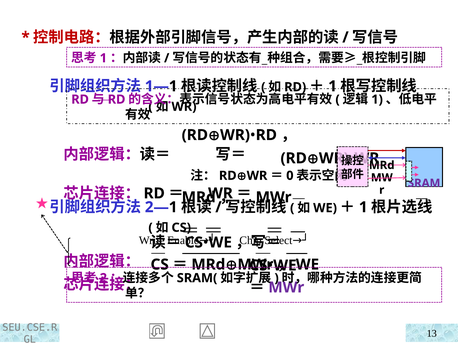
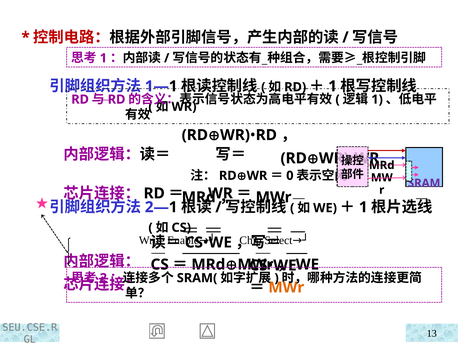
MWr colour: purple -> orange (286, 287)
